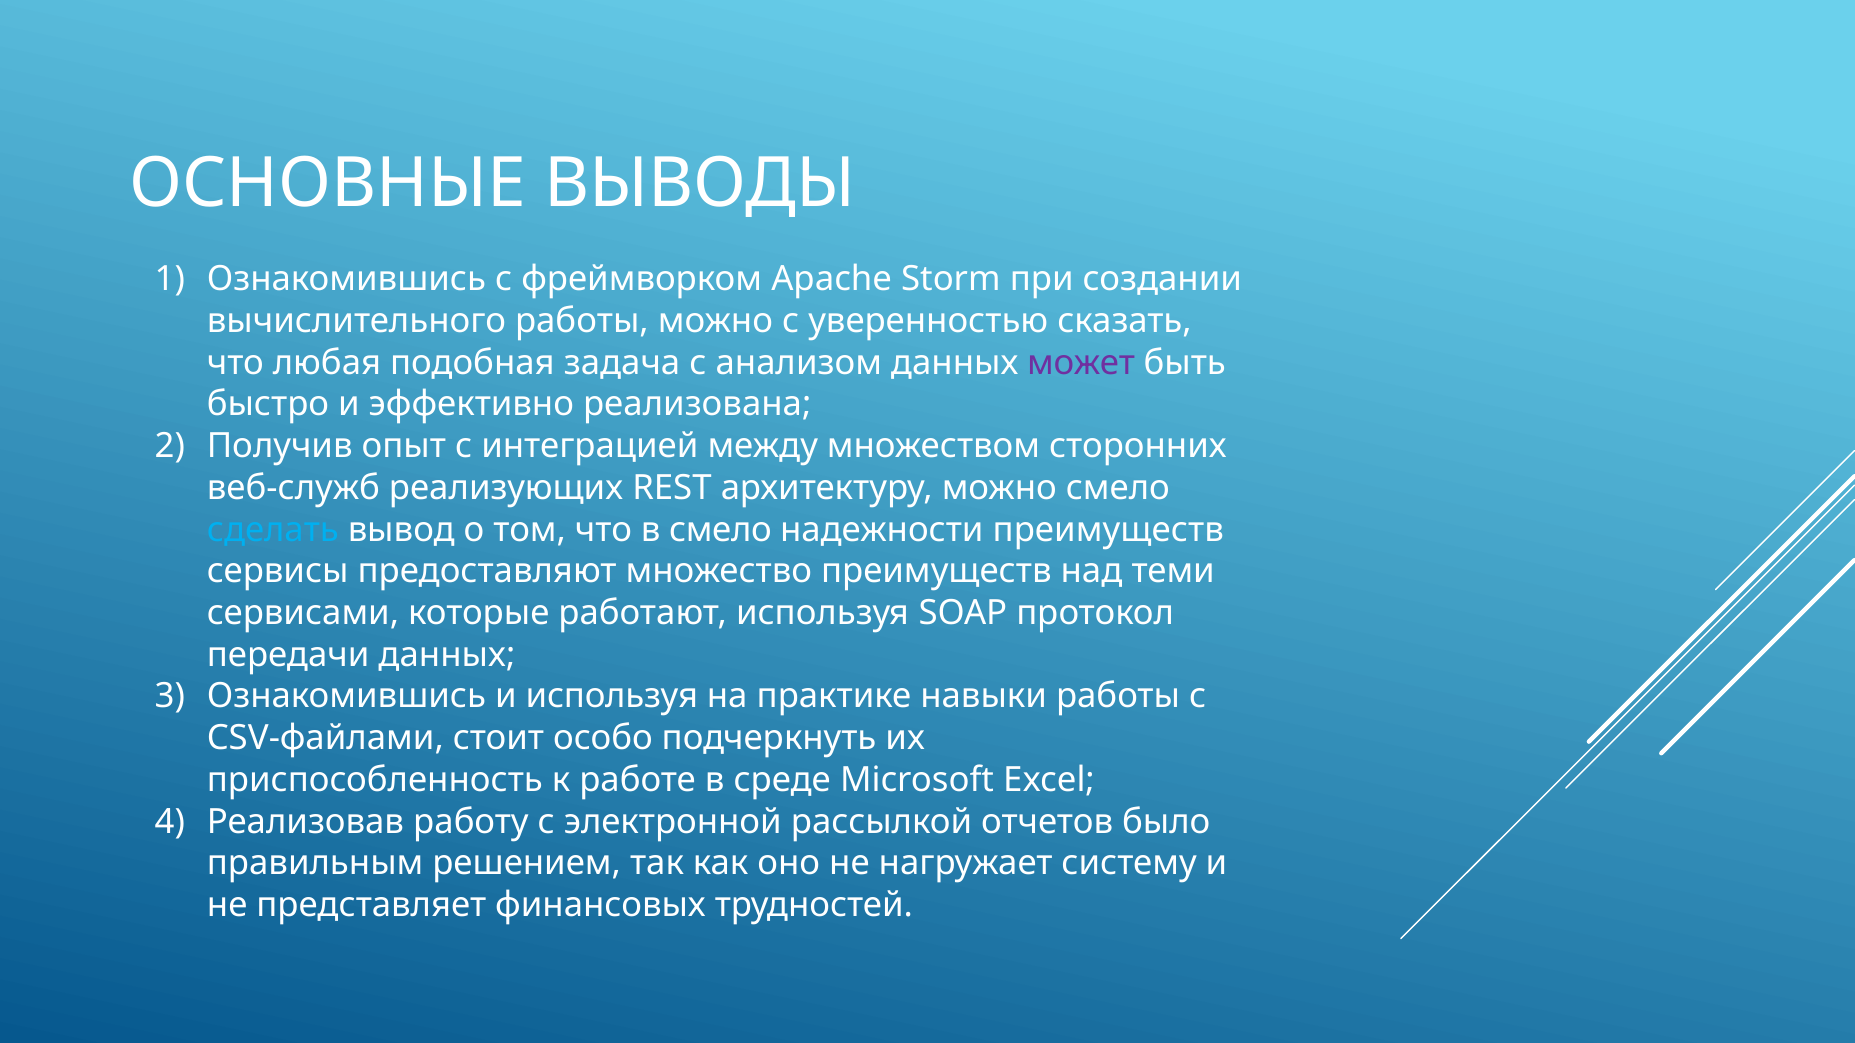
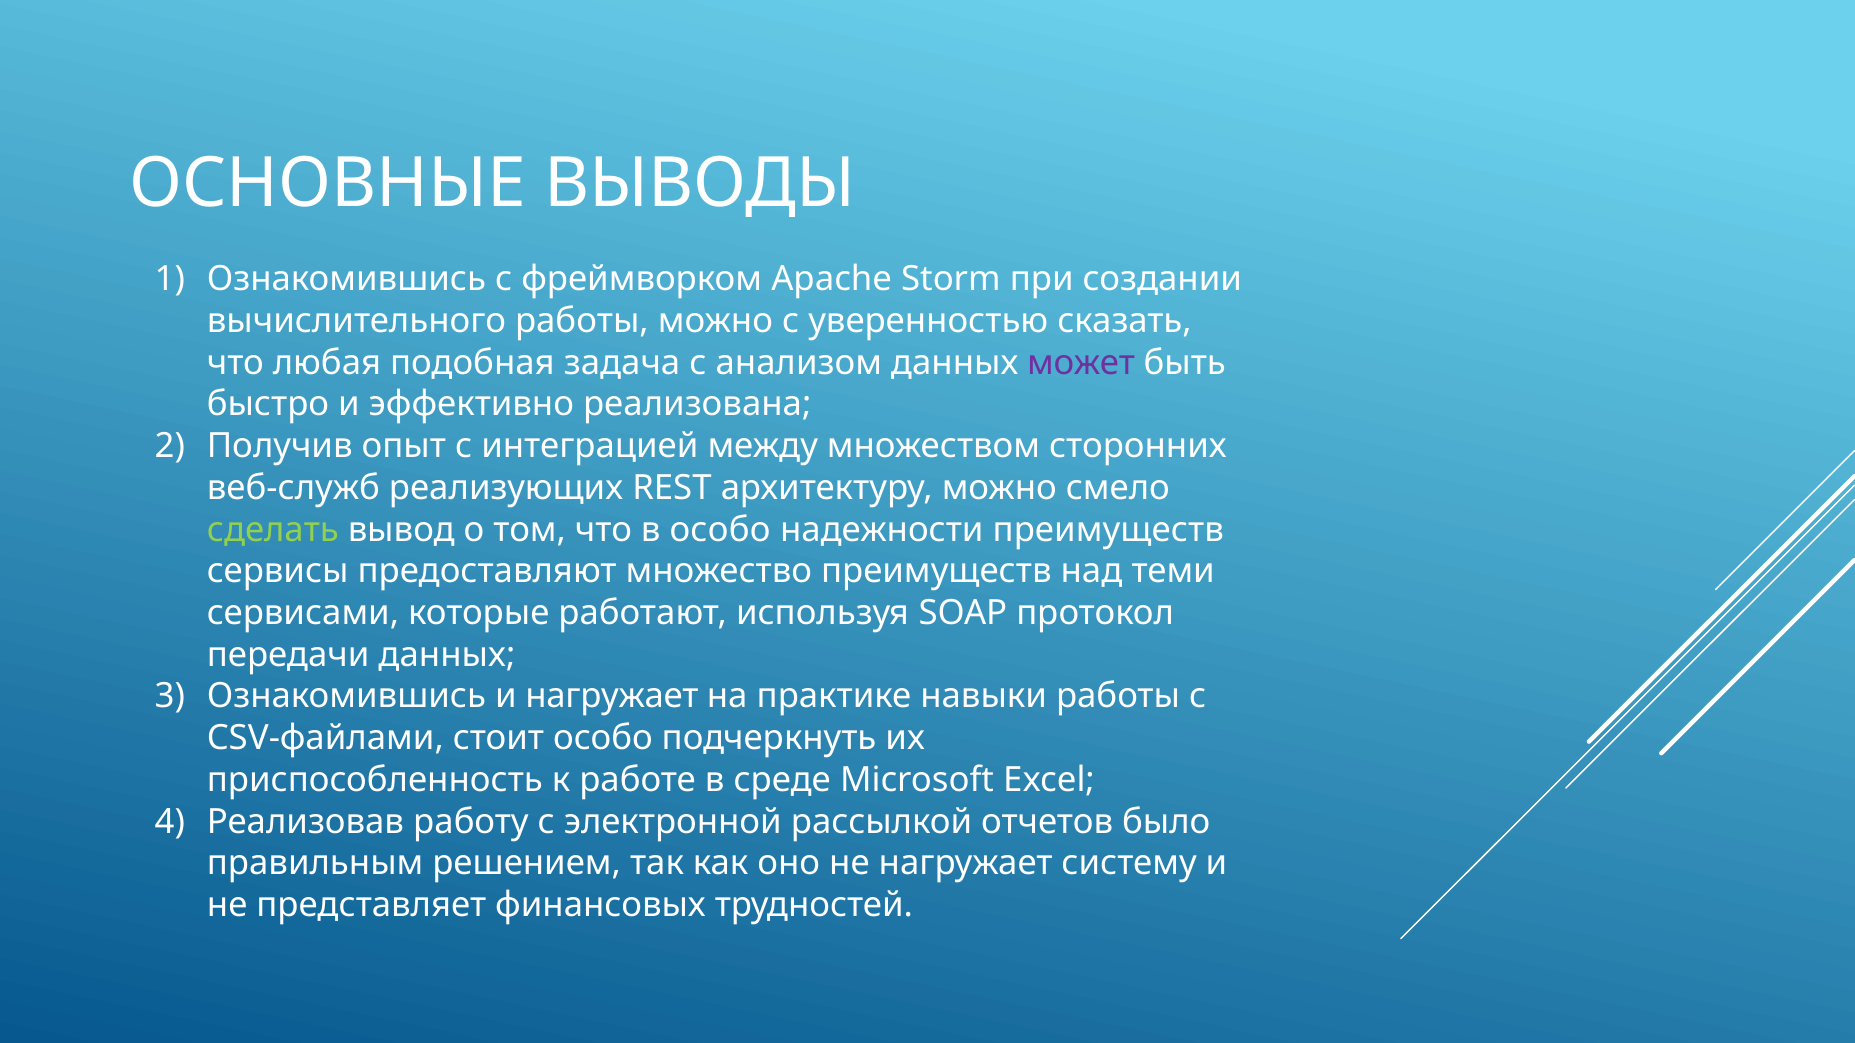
сделать colour: light blue -> light green (273, 530)
в смело: смело -> особо (720, 530)
и используя: используя -> нагружает (612, 697)
